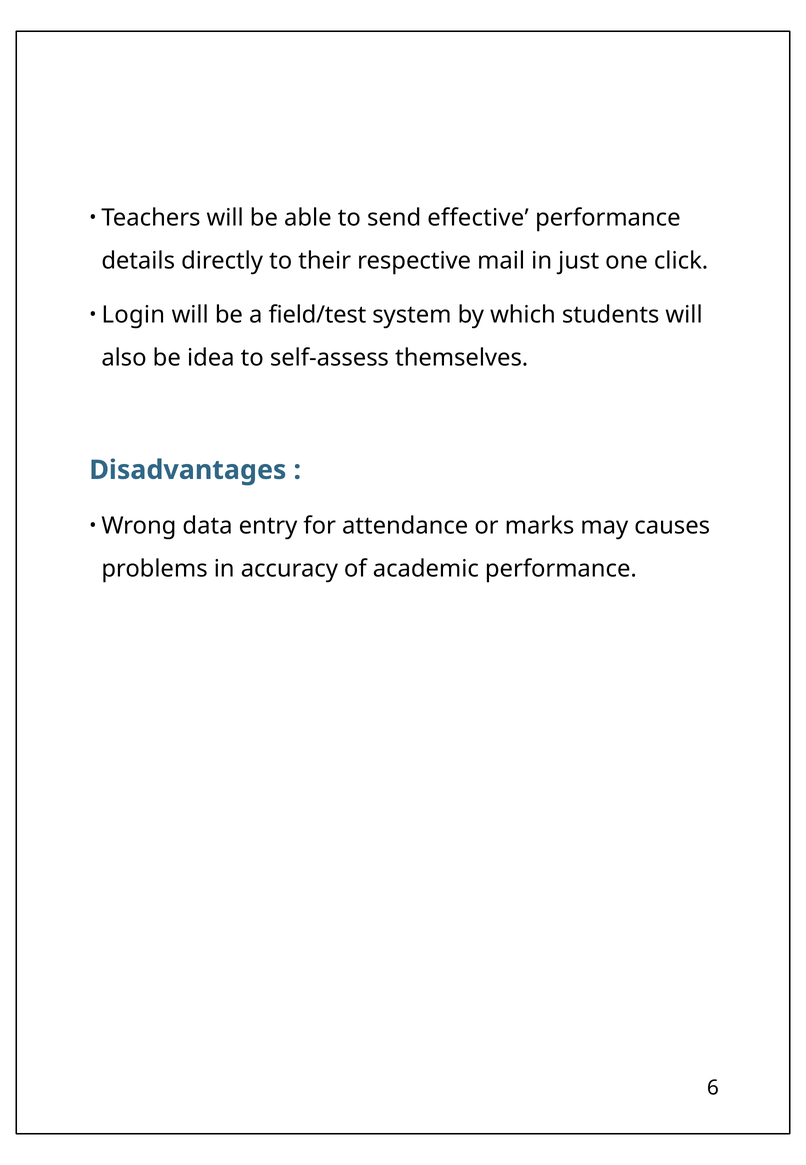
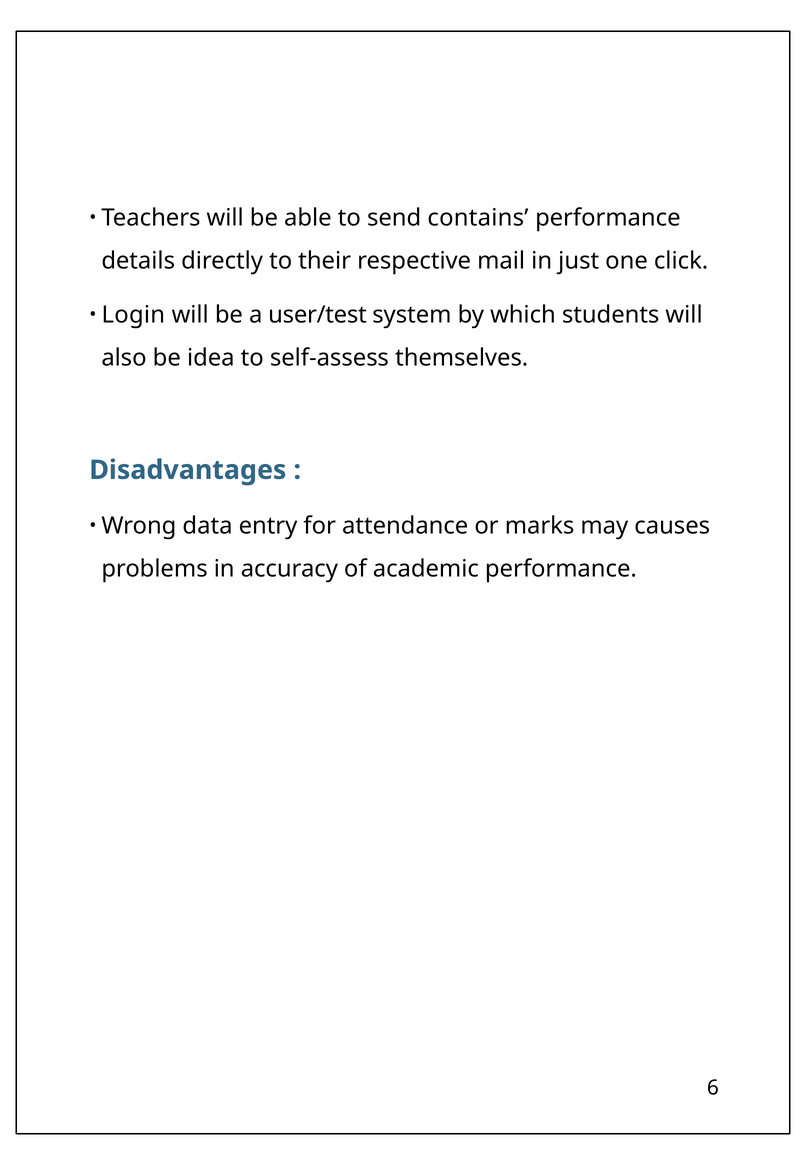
effective: effective -> contains (478, 218)
field/test: field/test -> user/test (317, 315)
